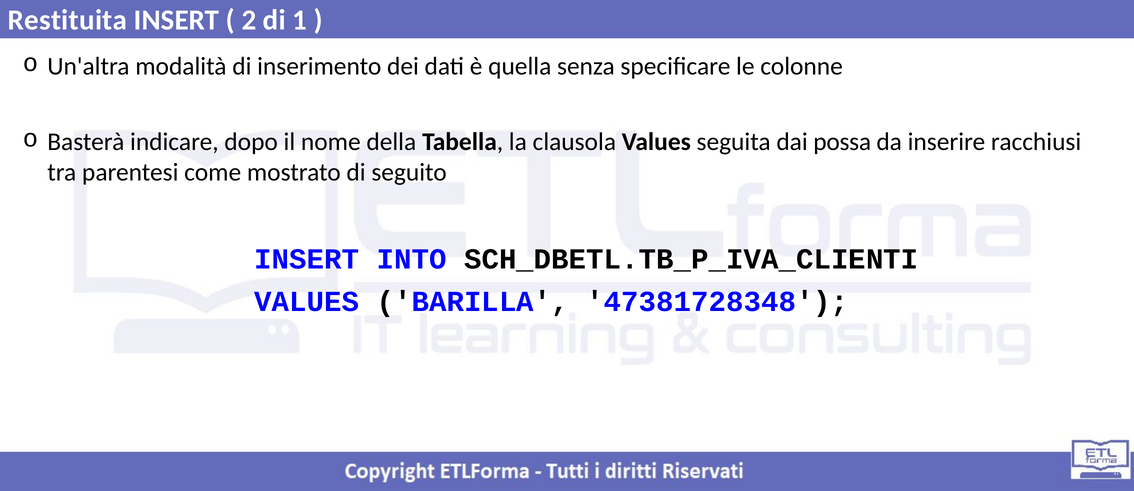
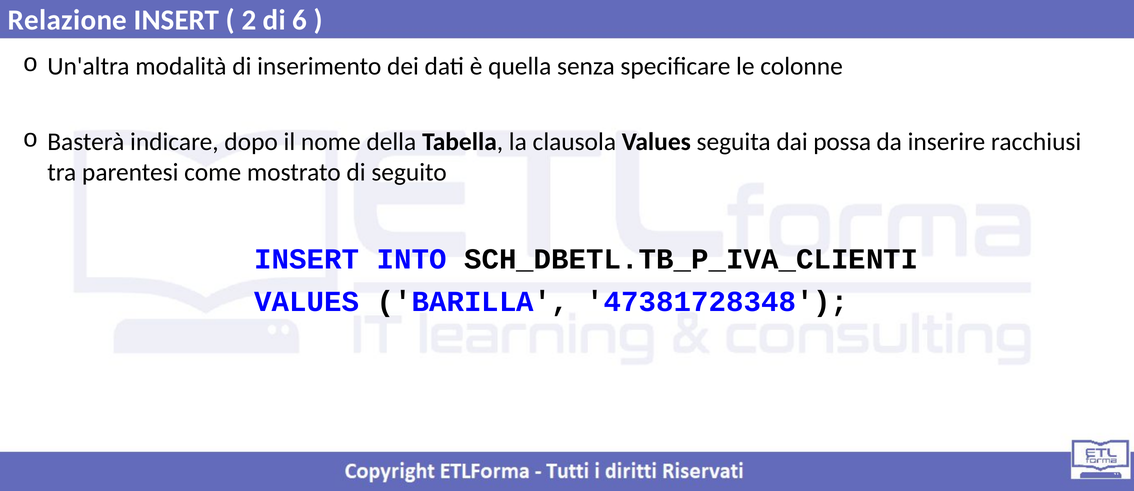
Restituita: Restituita -> Relazione (67, 20)
1: 1 -> 6 (300, 20)
